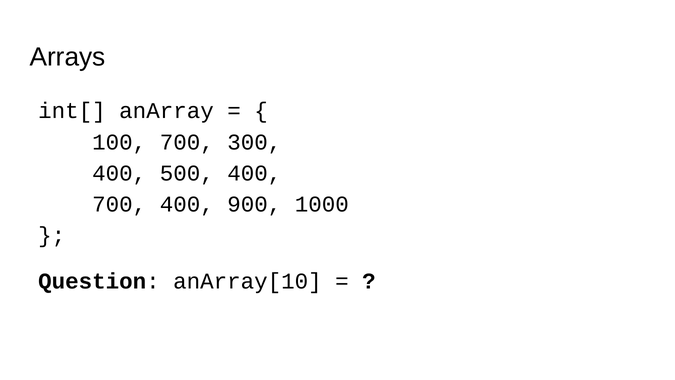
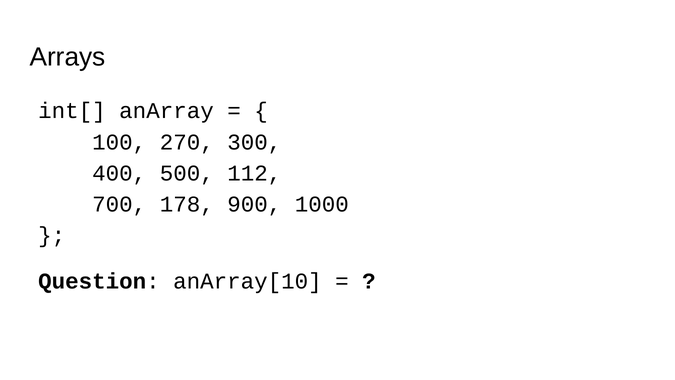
100 700: 700 -> 270 (187, 142)
500 400: 400 -> 112 (254, 173)
700 400: 400 -> 178 (187, 204)
